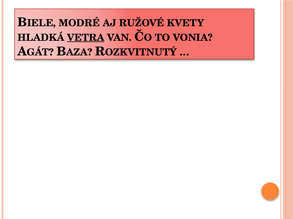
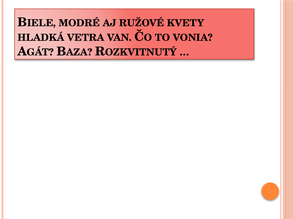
VETRA underline: present -> none (86, 38)
